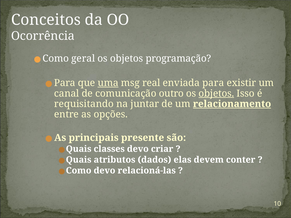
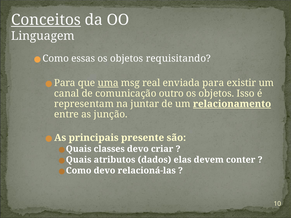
Conceitos underline: none -> present (46, 20)
Ocorrência: Ocorrência -> Linguagem (43, 36)
geral: geral -> essas (83, 58)
programação: programação -> requisitando (178, 58)
objetos underline: present -> none (216, 94)
requisitando: requisitando -> representam (84, 104)
opções: opções -> junção (111, 114)
